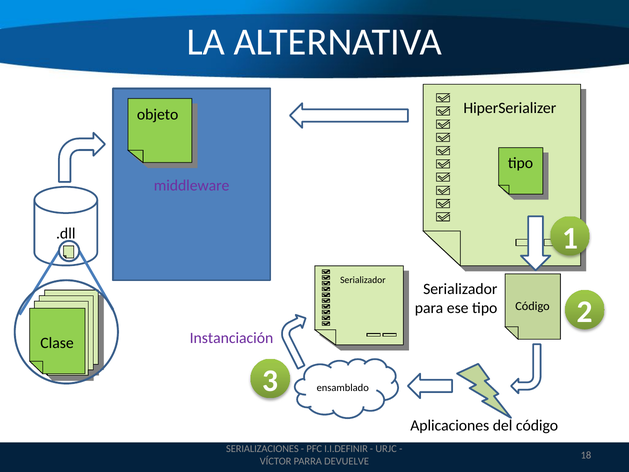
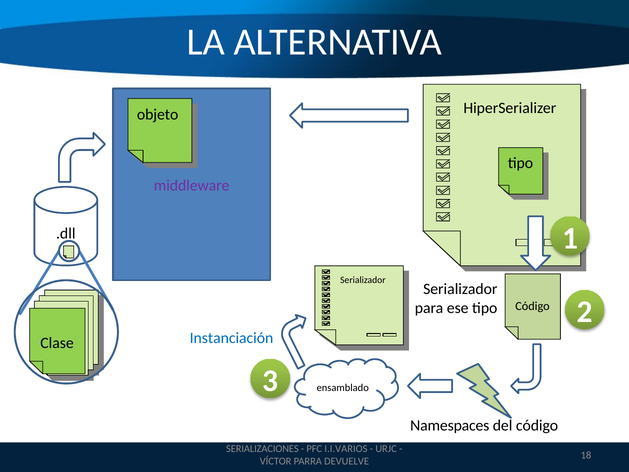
Instanciación colour: purple -> blue (231, 338)
Aplicaciones: Aplicaciones -> Namespaces (450, 426)
I.I.DEFINIR: I.I.DEFINIR -> I.I.VARIOS (346, 449)
